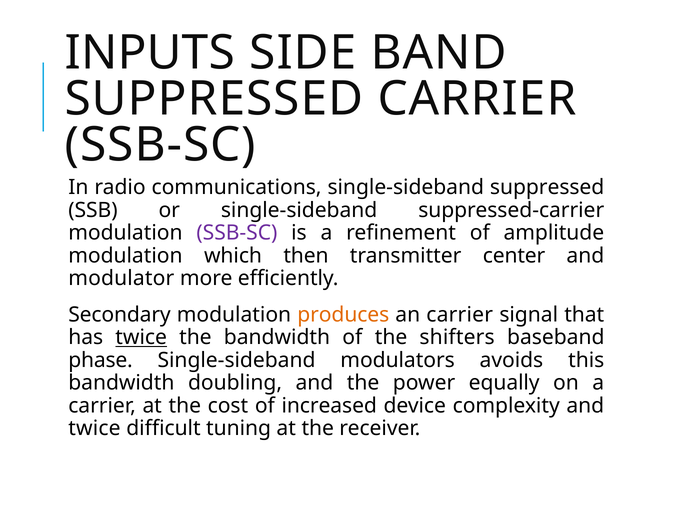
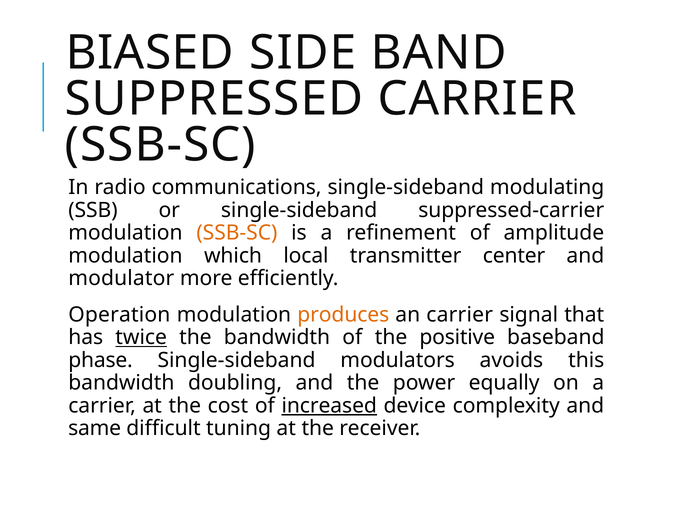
INPUTS: INPUTS -> BIASED (150, 53)
single-sideband suppressed: suppressed -> modulating (547, 187)
SSB-SC colour: purple -> orange (237, 233)
then: then -> local (306, 255)
Secondary: Secondary -> Operation (119, 314)
shifters: shifters -> positive (457, 337)
increased underline: none -> present (329, 405)
twice: twice -> same (95, 428)
